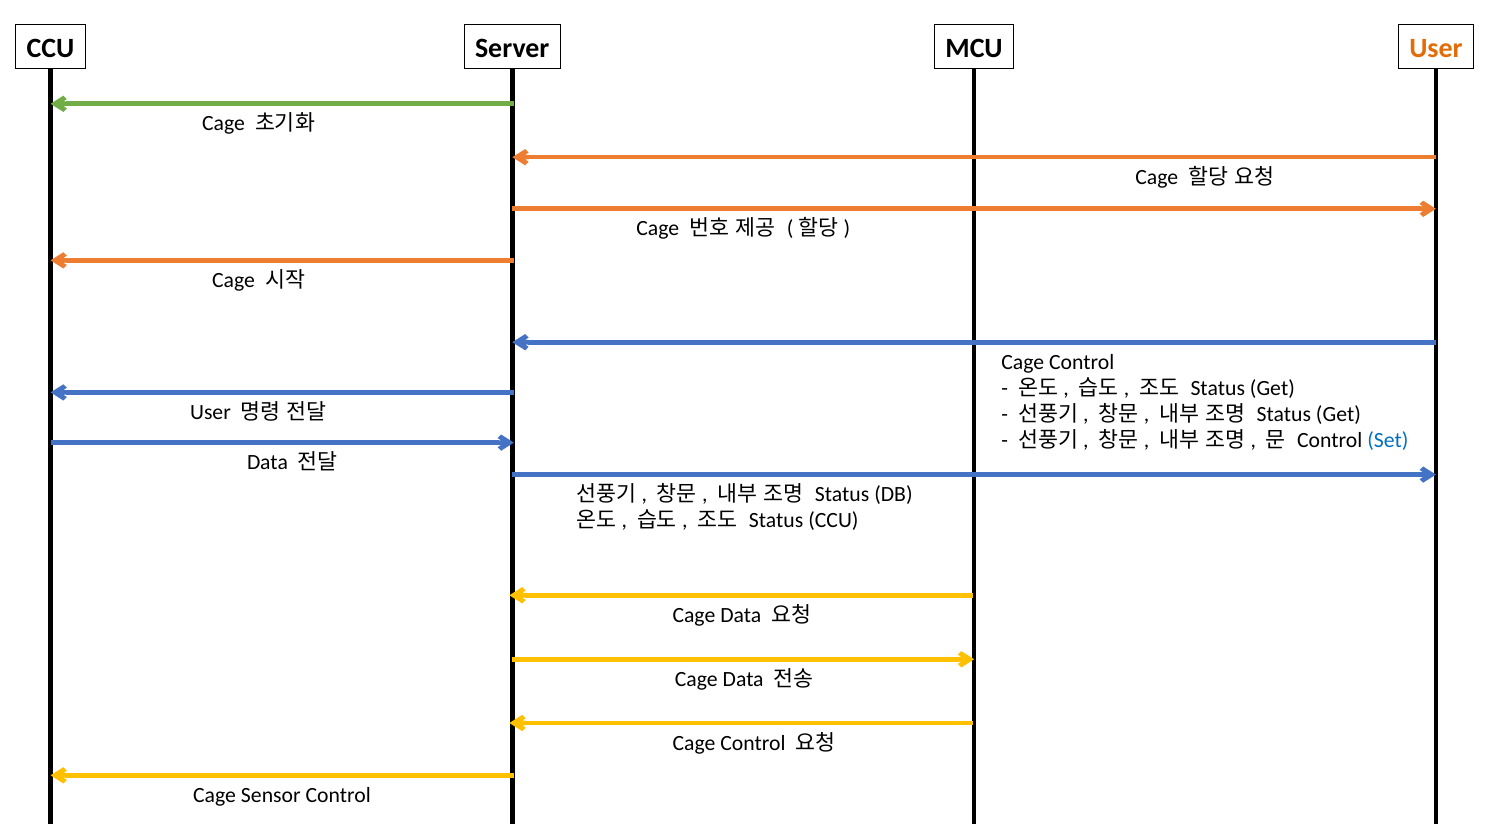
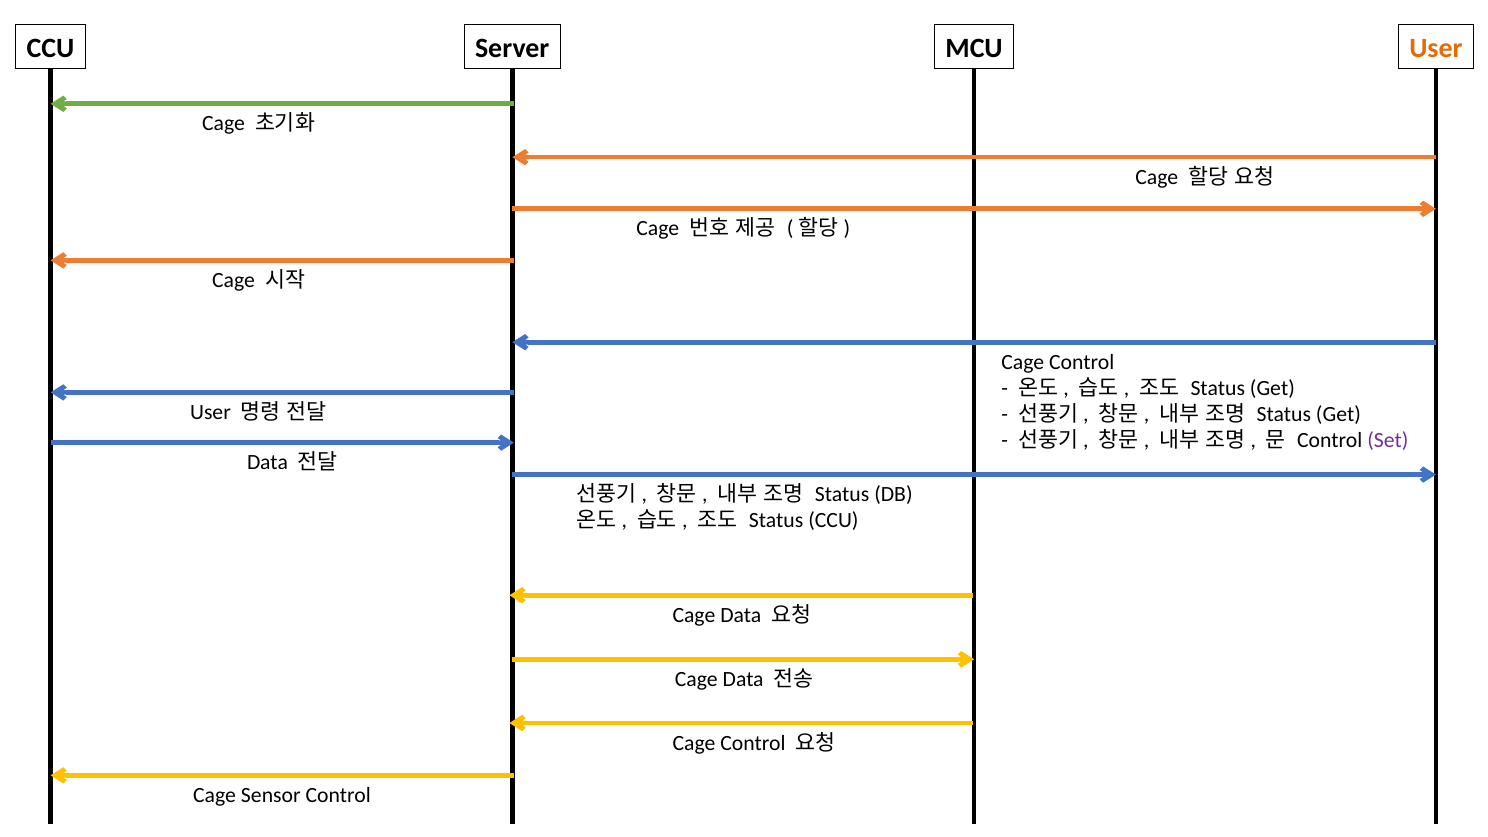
Set colour: blue -> purple (1388, 440)
